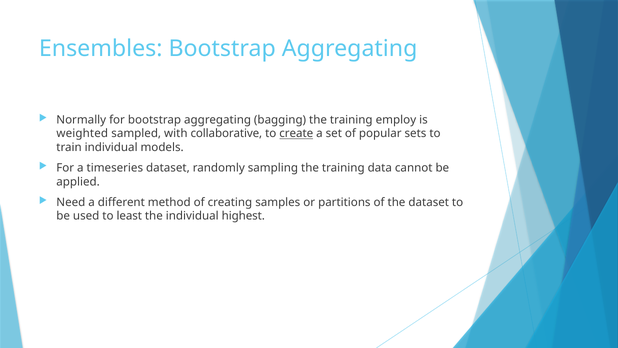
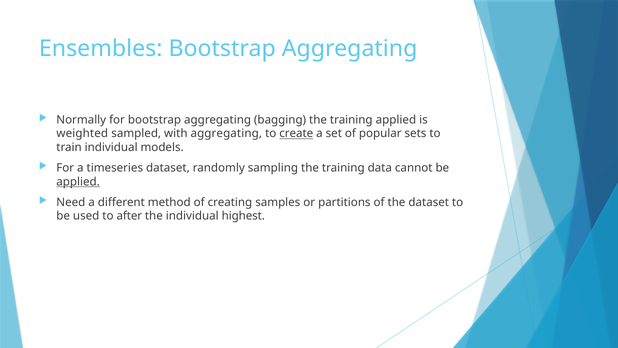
training employ: employ -> applied (396, 120)
with collaborative: collaborative -> aggregating (226, 134)
applied underline: none -> present (78, 182)
least: least -> after (129, 216)
